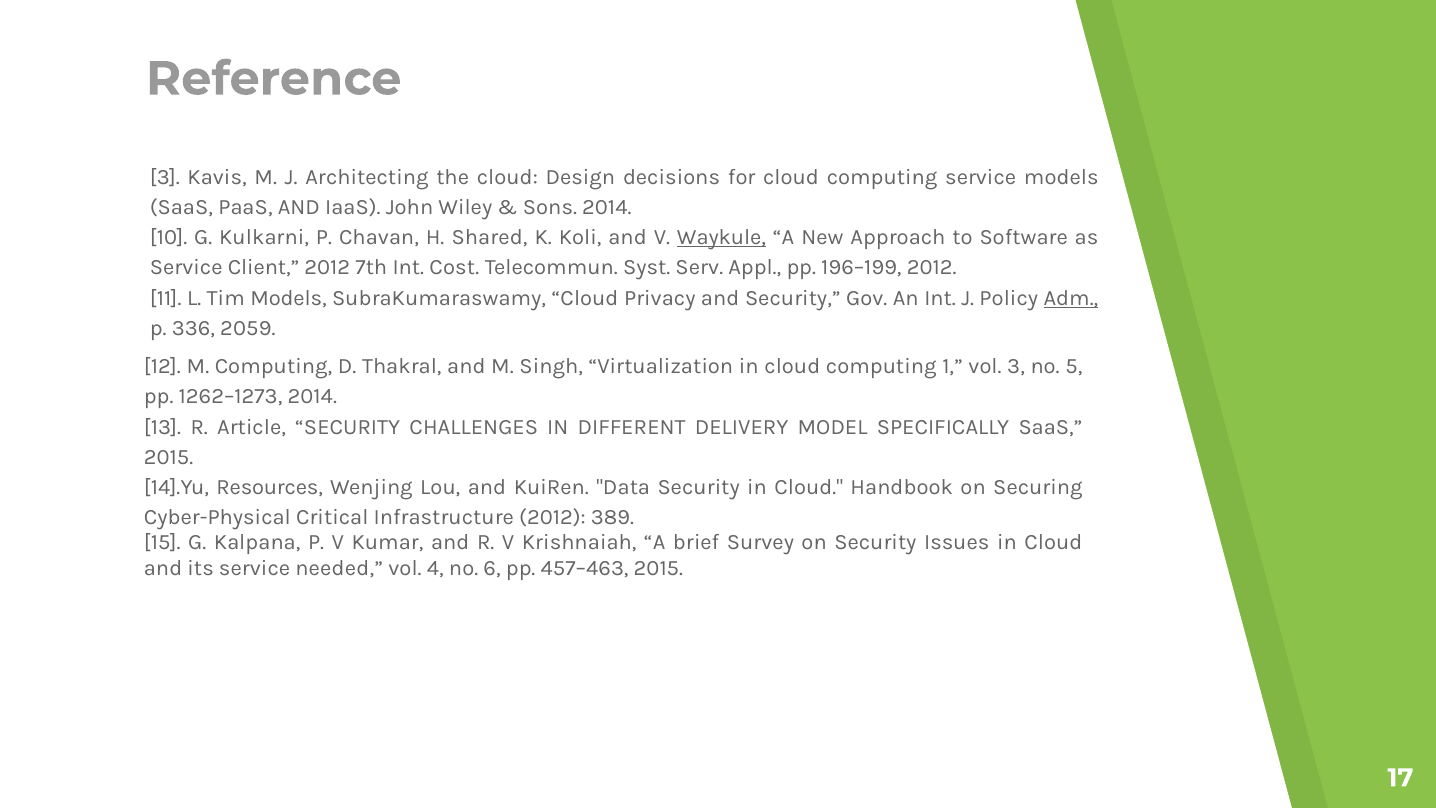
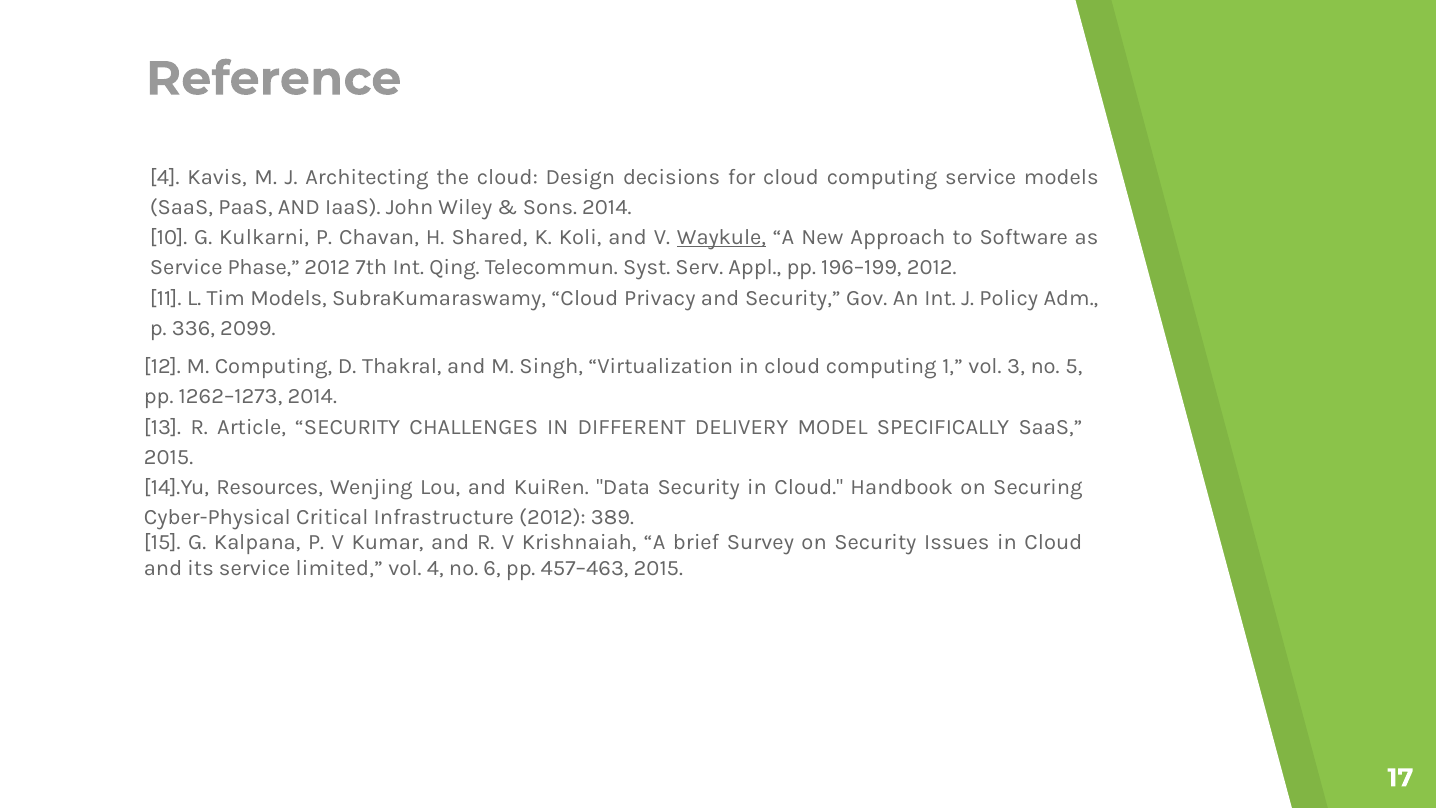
3: 3 -> 4 (165, 177)
Client: Client -> Phase (264, 268)
Cost: Cost -> Qing (454, 268)
Adm underline: present -> none (1071, 298)
2059: 2059 -> 2099 (248, 328)
needed: needed -> limited (339, 568)
